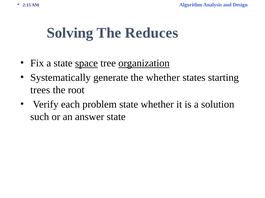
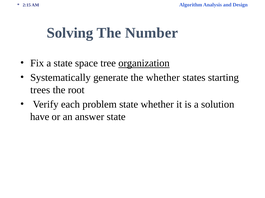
Reduces: Reduces -> Number (152, 33)
space underline: present -> none (86, 63)
such: such -> have (40, 117)
